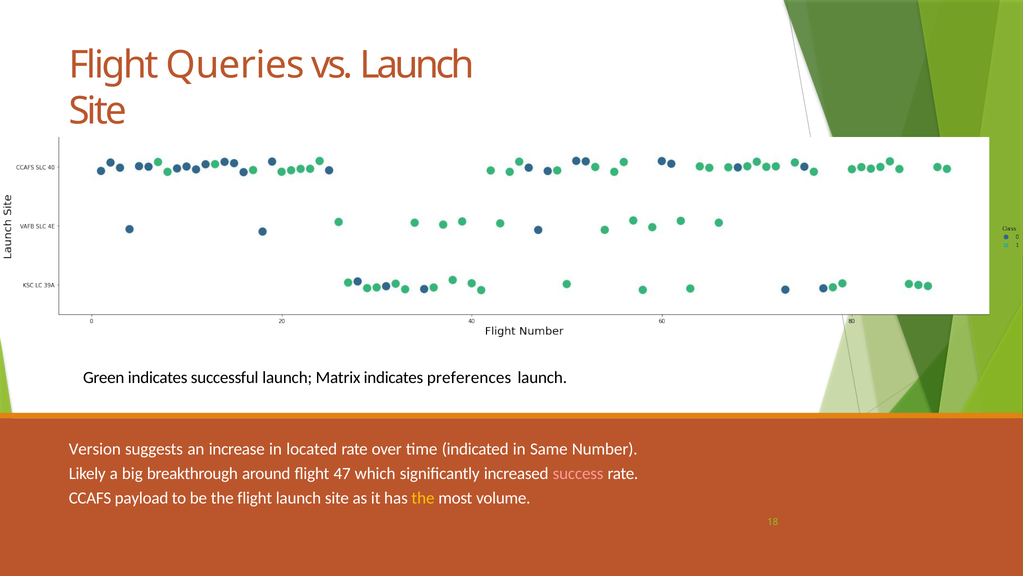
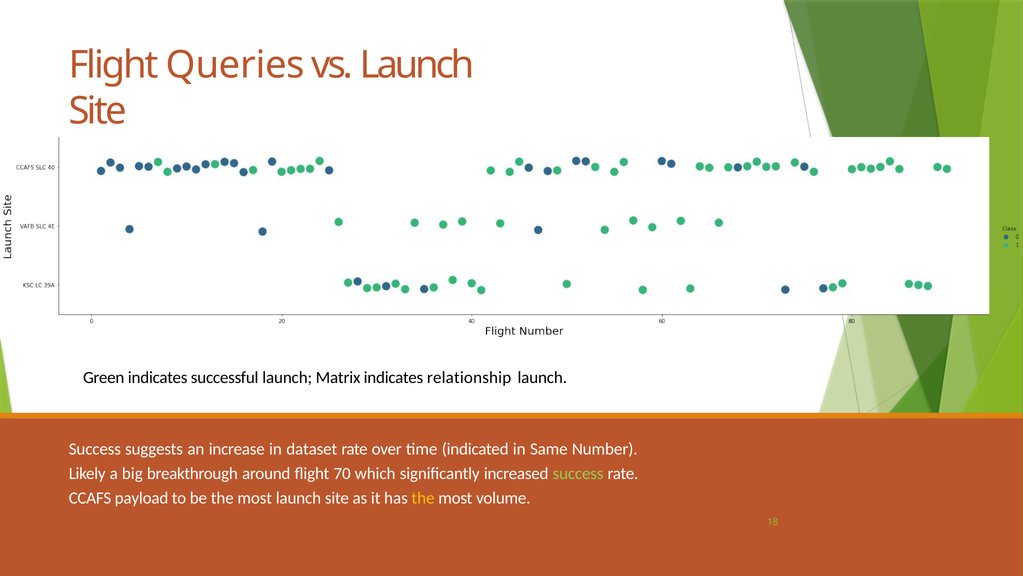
preferences: preferences -> relationship (469, 377)
Version: Version -> Success (95, 448)
located: located -> dataset (312, 448)
47: 47 -> 70 (342, 473)
success colour: pink -> light green (578, 473)
be the flight: flight -> most (255, 498)
